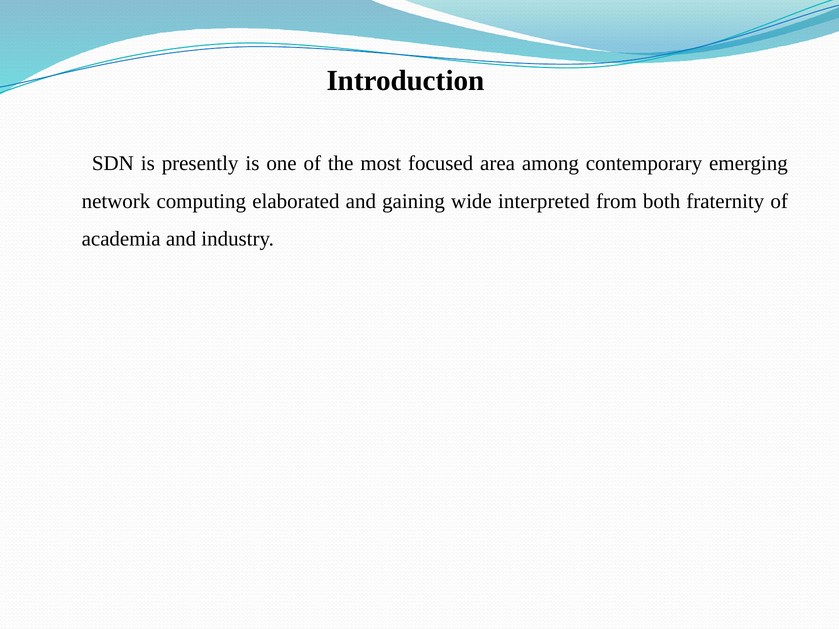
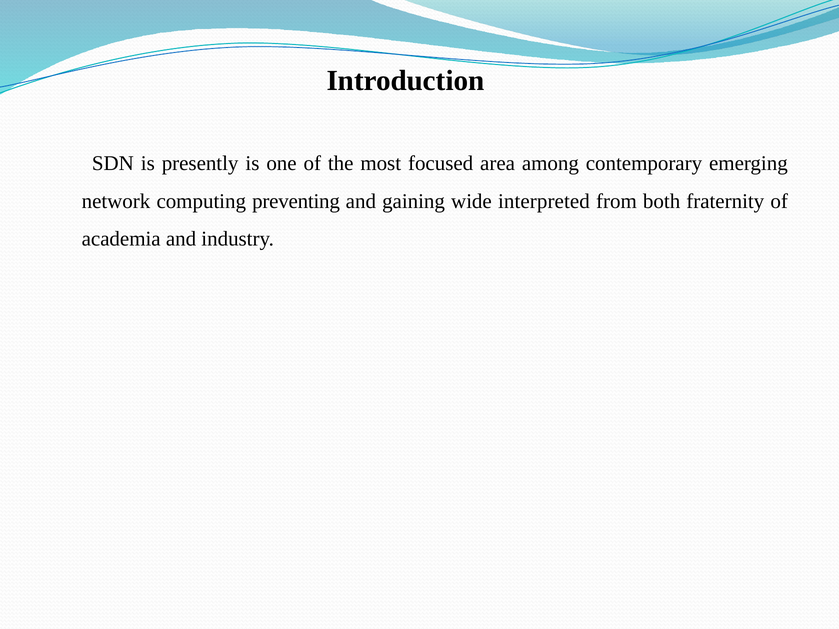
elaborated: elaborated -> preventing (296, 201)
